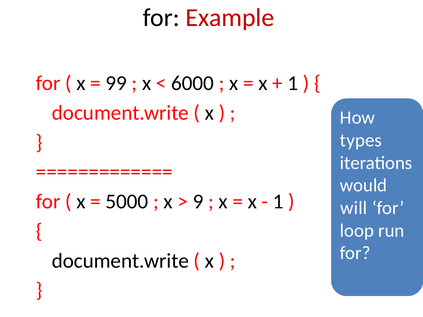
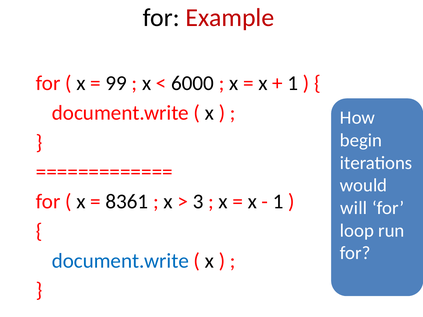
types: types -> begin (361, 140)
5000: 5000 -> 8361 (127, 202)
9: 9 -> 3 (198, 202)
document.write colour: black -> blue (120, 261)
